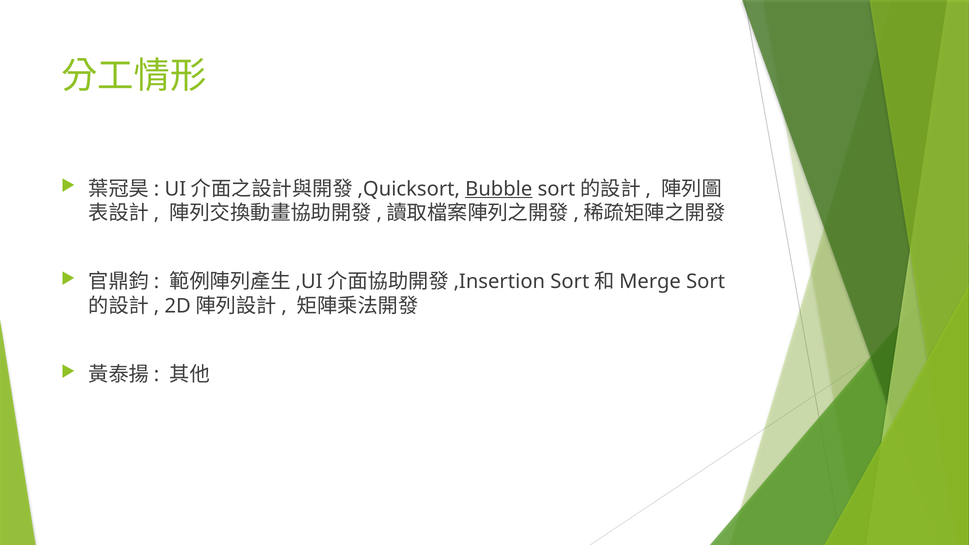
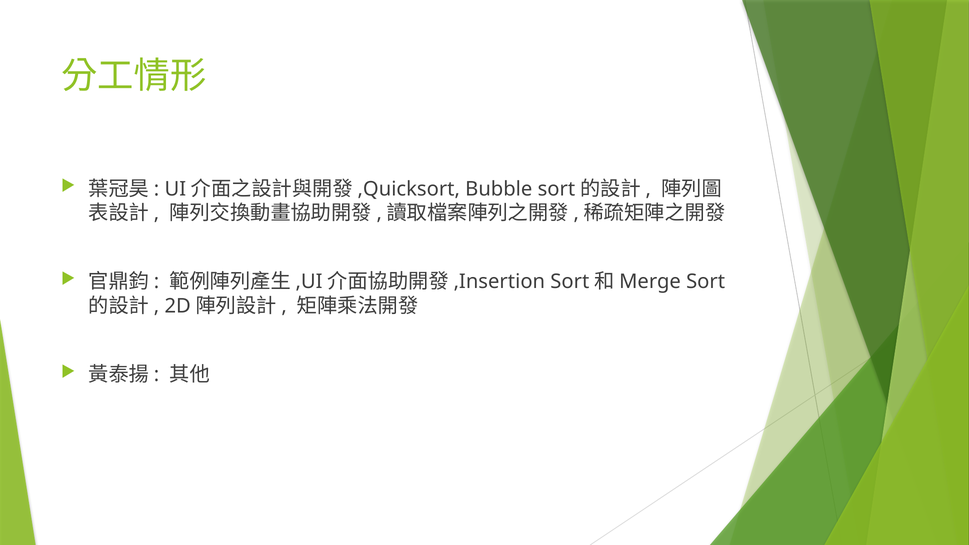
Bubble underline: present -> none (499, 189)
